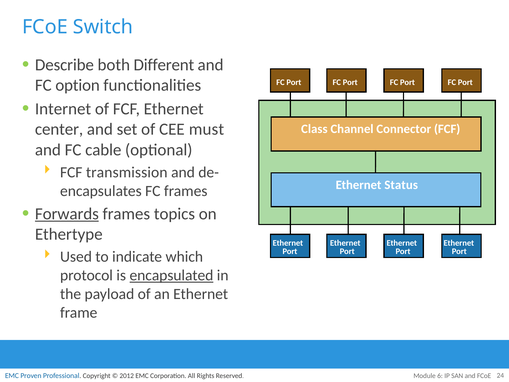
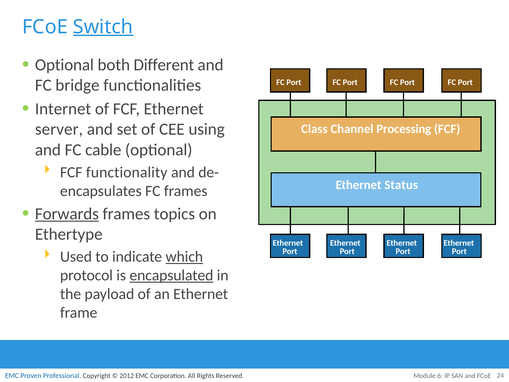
Switch underline: none -> present (103, 27)
Describe: Describe -> Optional (64, 65)
option: option -> bridge (77, 85)
center: center -> server (59, 129)
must: must -> using (207, 129)
Connector: Connector -> Processing (404, 129)
transmission: transmission -> functionality (127, 172)
which underline: none -> present (184, 257)
